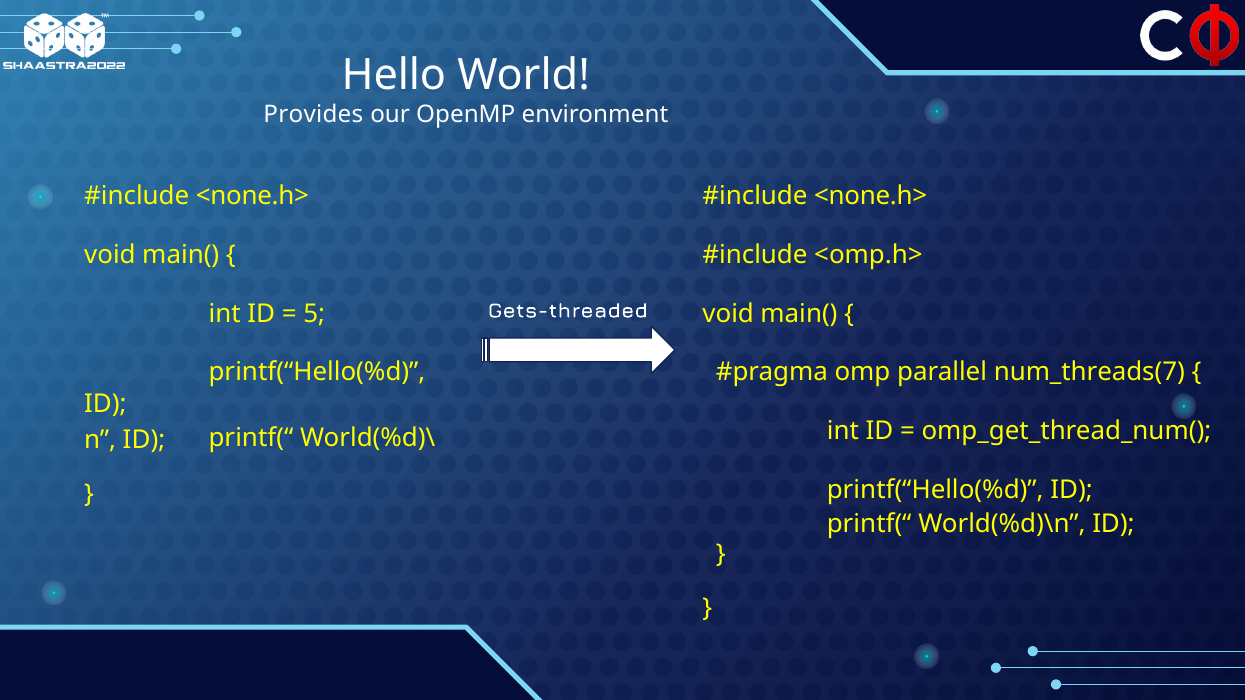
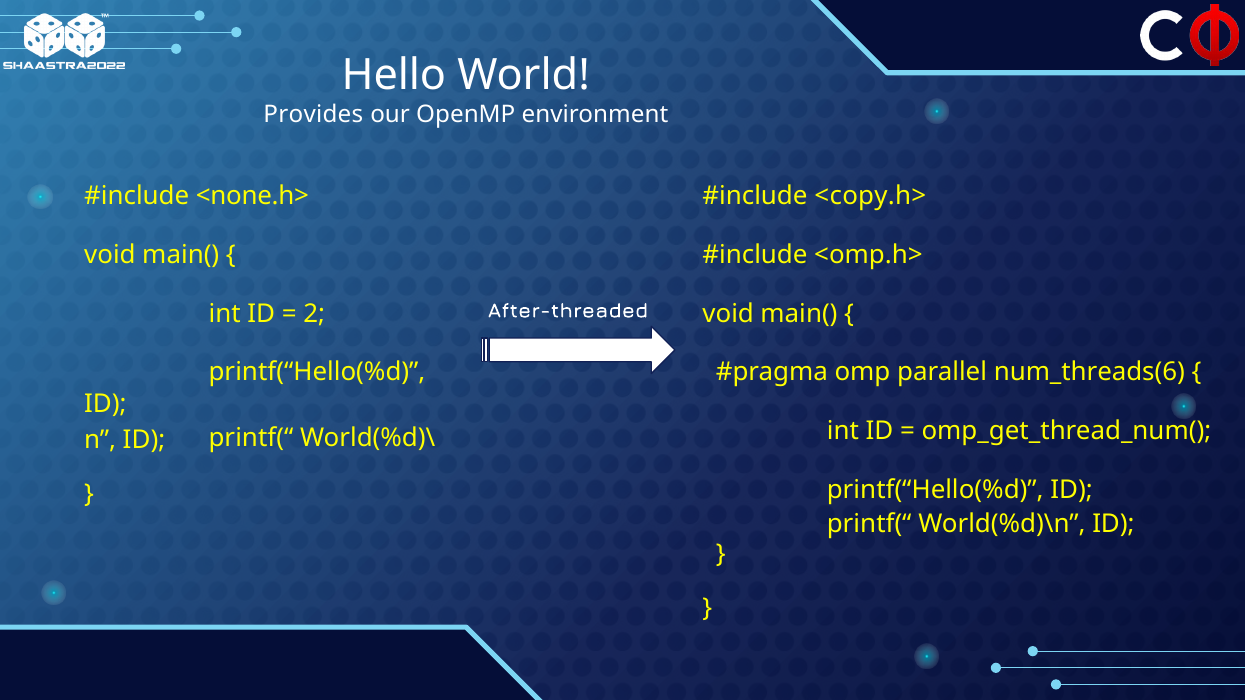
<none.h>: <none.h> -> <copy.h> (870, 196)
Gets-threaded: Gets-threaded -> After-threaded (568, 311)
5: 5 -> 2 (314, 314)
num_threads(7: num_threads(7 -> num_threads(6 (1089, 373)
